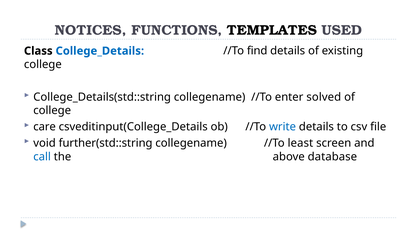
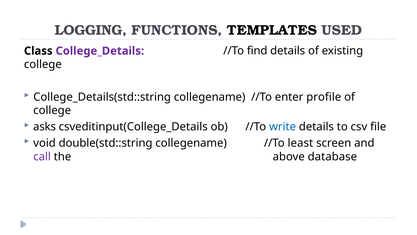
NOTICES: NOTICES -> LOGGING (91, 30)
College_Details colour: blue -> purple (100, 51)
solved: solved -> profile (324, 97)
care: care -> asks (45, 127)
further(std::string: further(std::string -> double(std::string (106, 143)
call colour: blue -> purple (42, 156)
